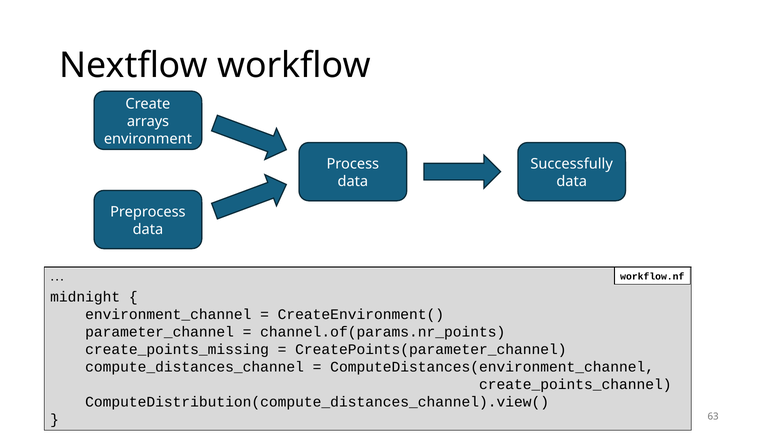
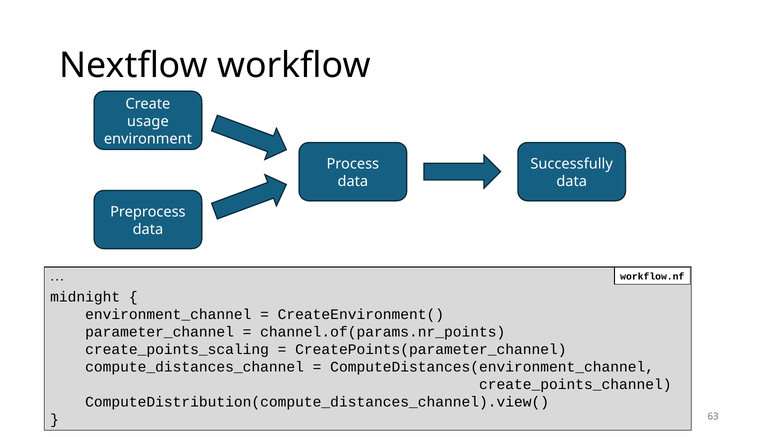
arrays: arrays -> usage (148, 122)
create_points_missing: create_points_missing -> create_points_scaling (177, 350)
